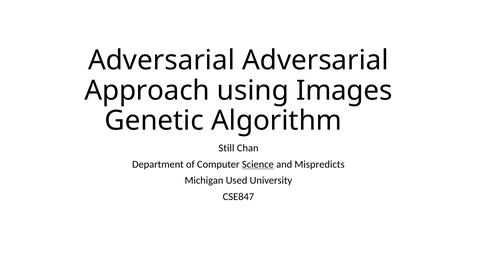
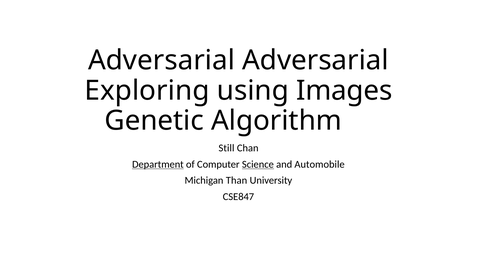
Approach: Approach -> Exploring (147, 91)
Department underline: none -> present (158, 165)
Mispredicts: Mispredicts -> Automobile (320, 165)
Used: Used -> Than (237, 181)
